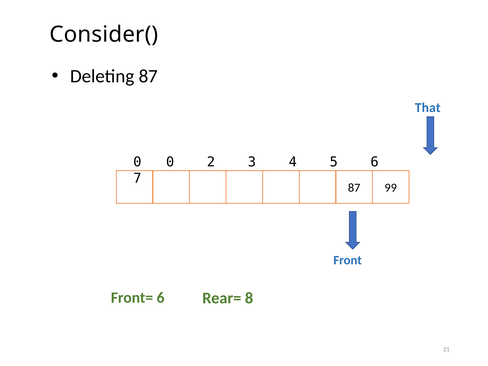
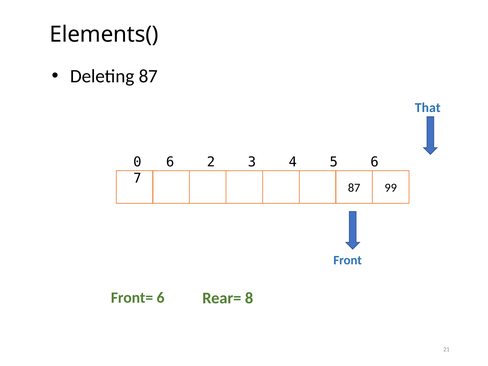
Consider(: Consider( -> Elements( (104, 34)
0 0: 0 -> 6 (170, 162)
